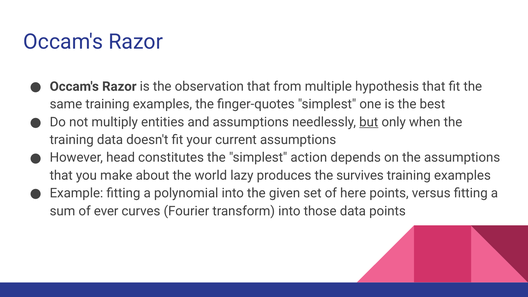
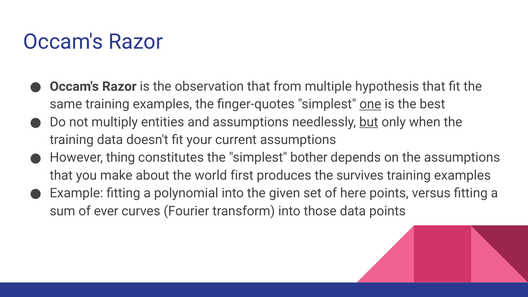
one underline: none -> present (370, 104)
head: head -> thing (121, 158)
action: action -> bother (309, 158)
lazy: lazy -> first (242, 175)
